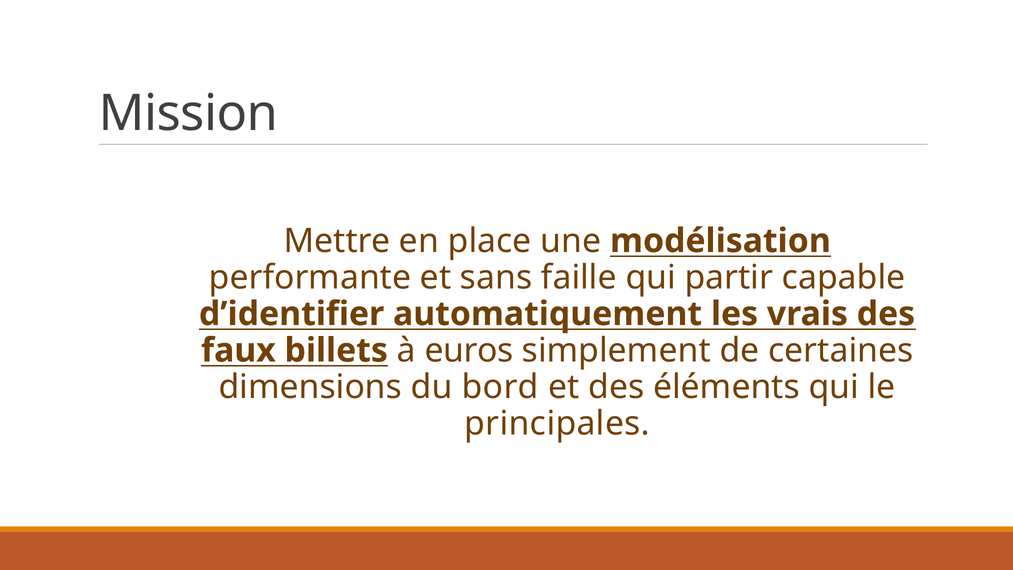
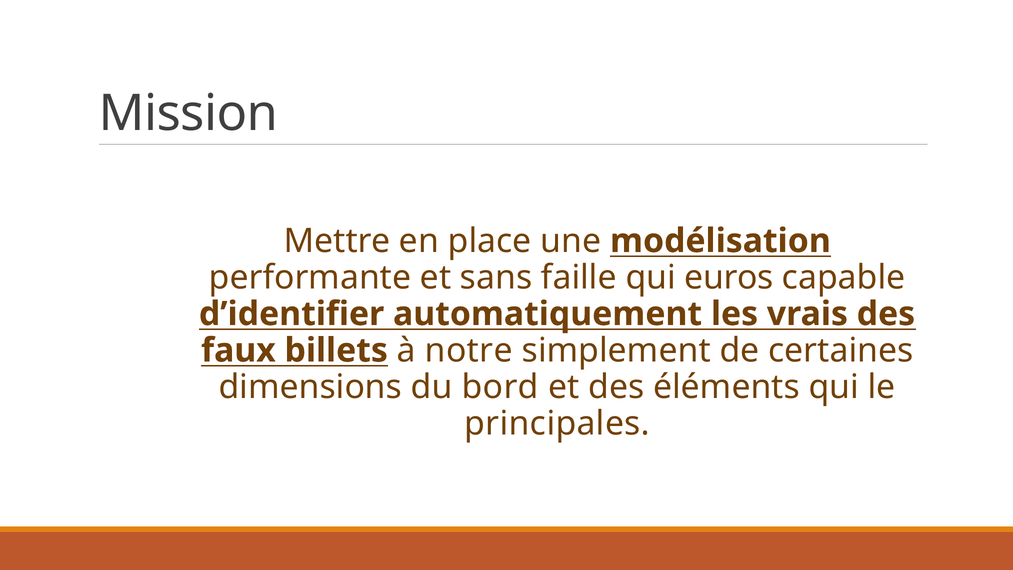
partir: partir -> euros (729, 277)
euros: euros -> notre (469, 350)
